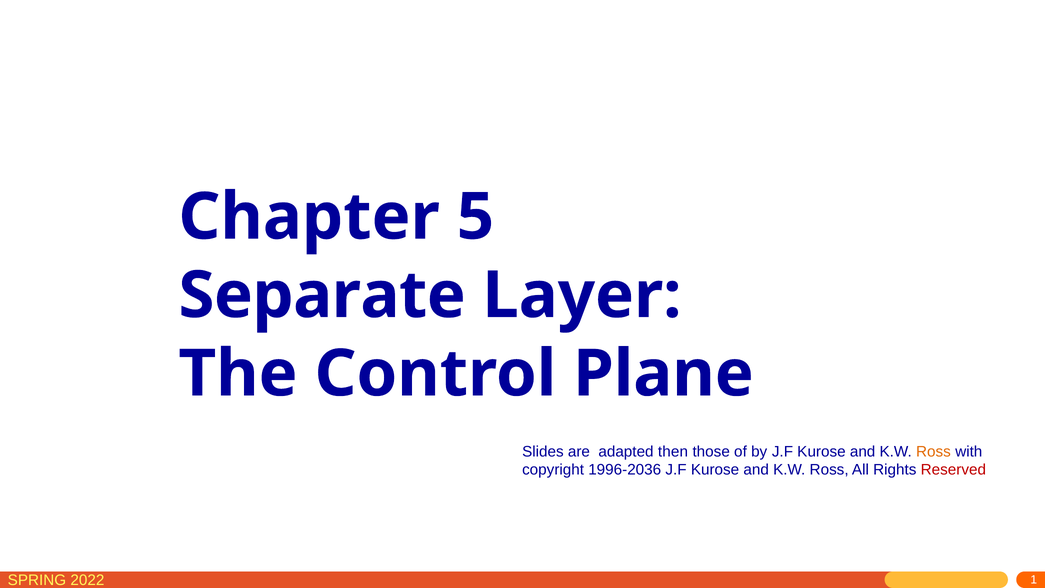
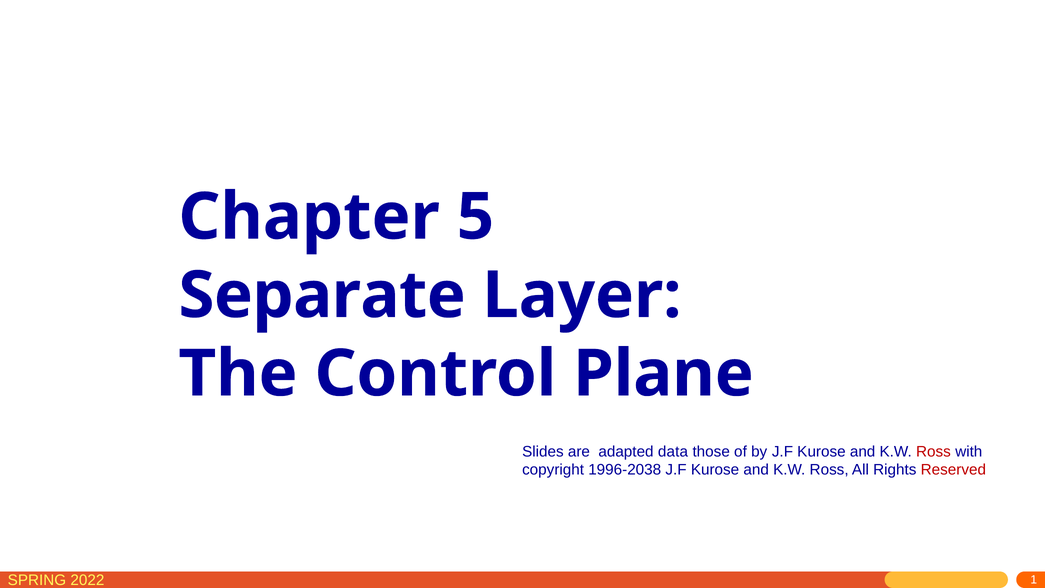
then: then -> data (673, 451)
Ross colour: orange -> red (933, 451)
1996-2036: 1996-2036 -> 1996-2038 (625, 470)
